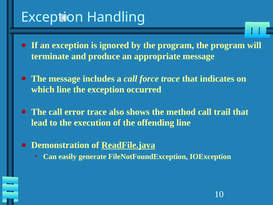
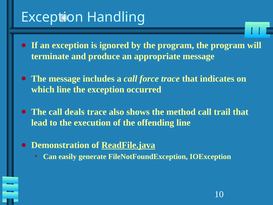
error: error -> deals (75, 112)
